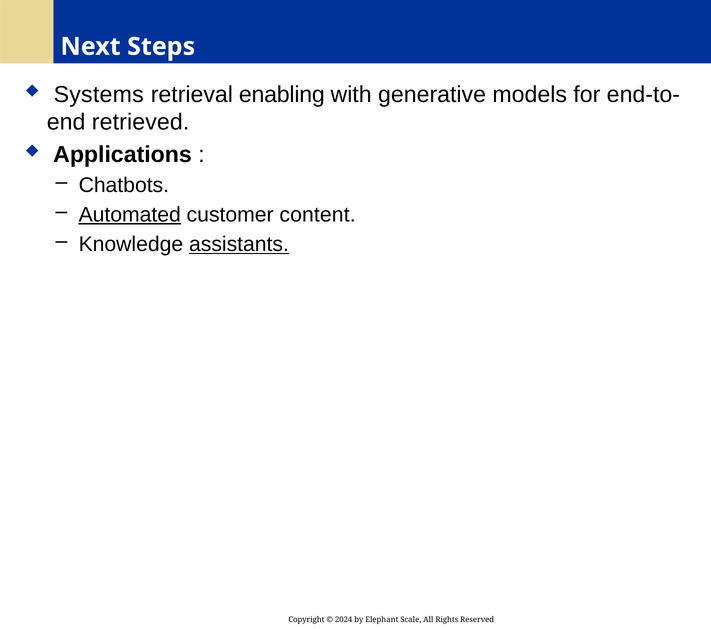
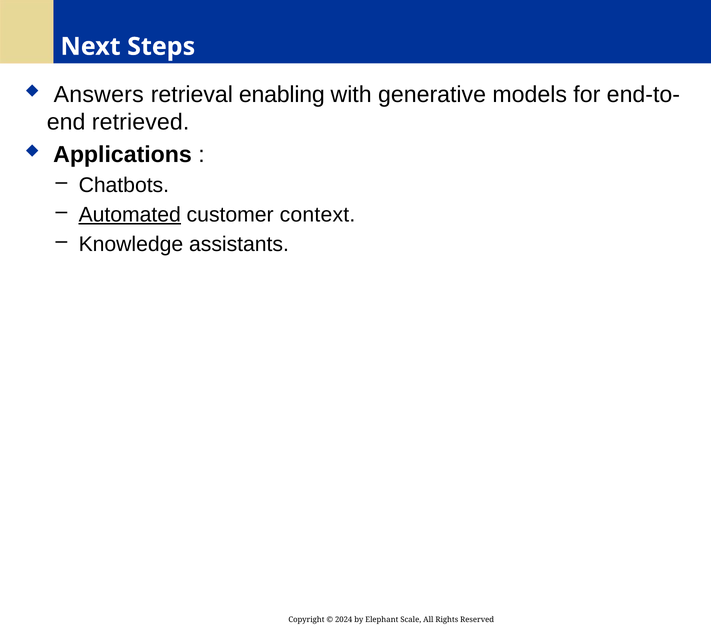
Systems: Systems -> Answers (99, 94)
content: content -> context (317, 215)
assistants underline: present -> none (239, 245)
